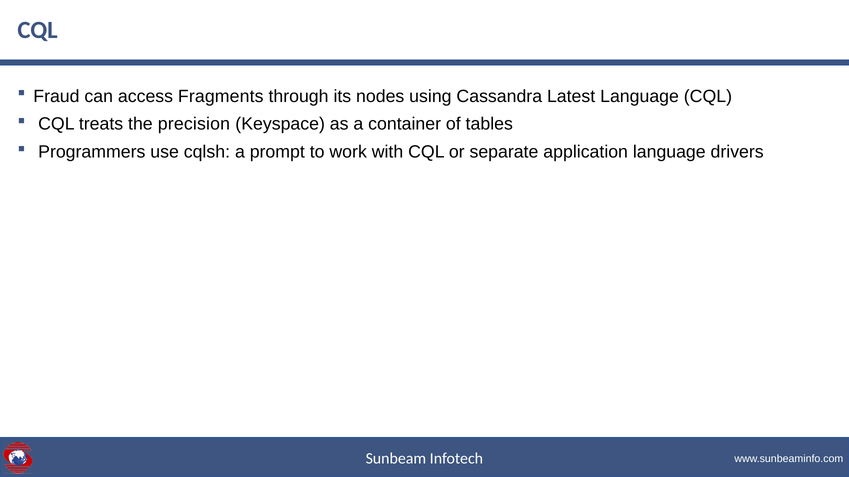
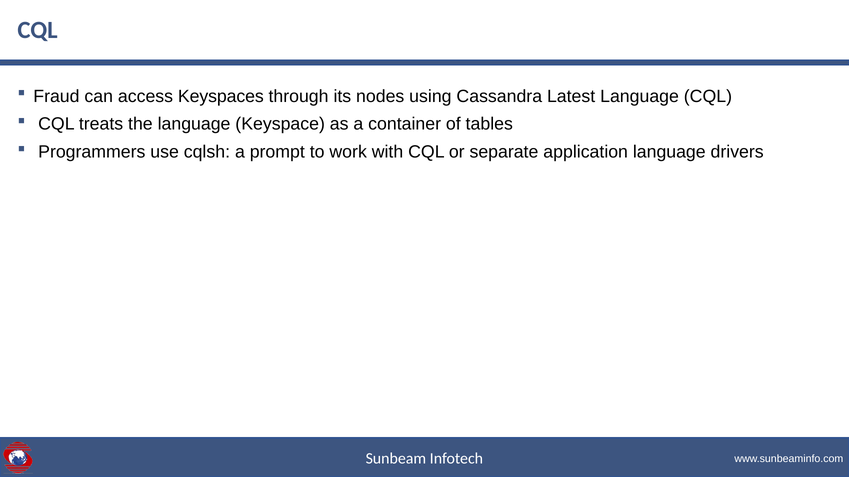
Fragments: Fragments -> Keyspaces (221, 96)
the precision: precision -> language (194, 124)
